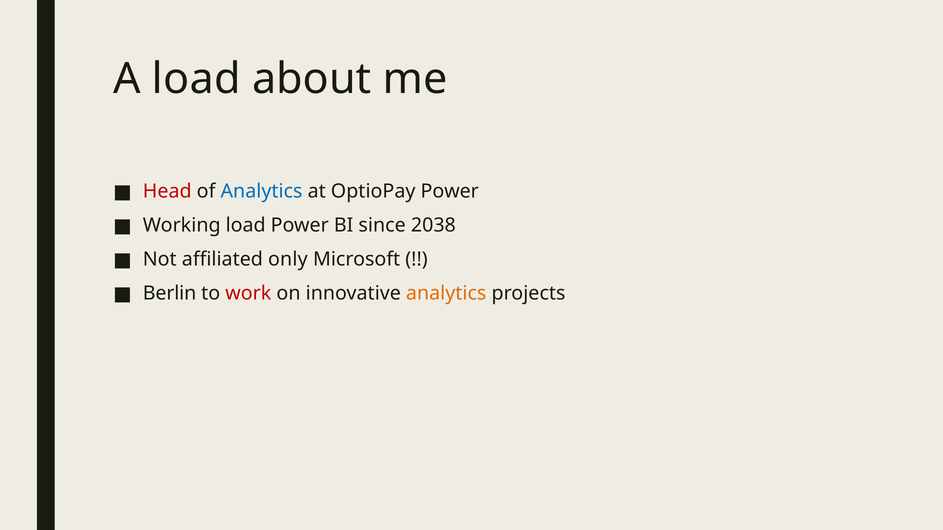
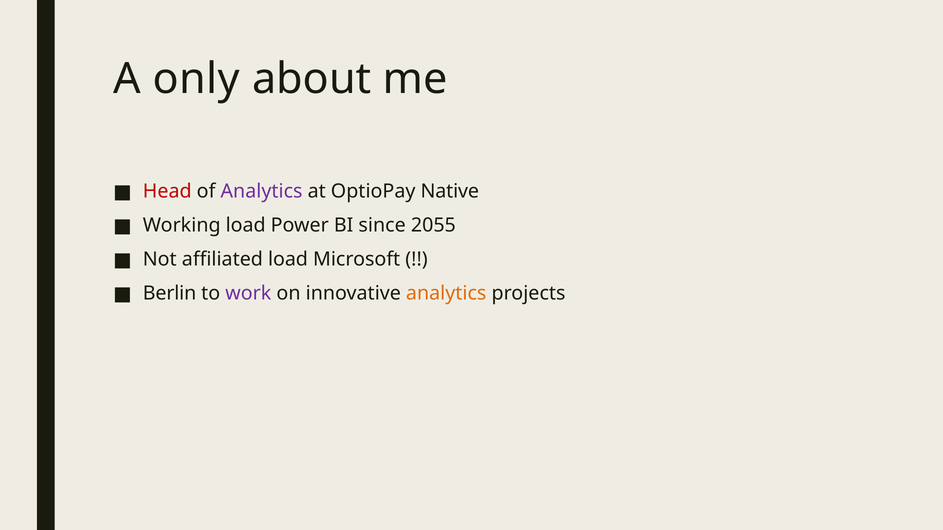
A load: load -> only (196, 79)
Analytics colour: blue -> purple (262, 192)
OptioPay Power: Power -> Native (450, 192)
2038: 2038 -> 2055 (433, 226)
affiliated only: only -> load (288, 260)
work colour: red -> purple (248, 294)
